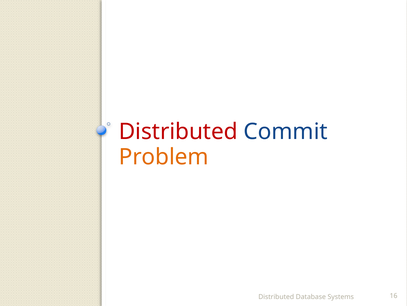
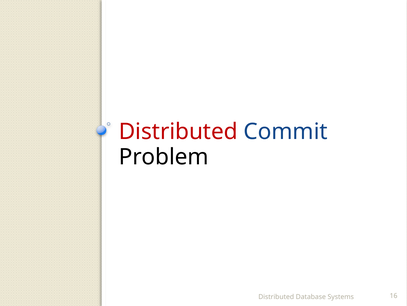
Problem colour: orange -> black (164, 157)
